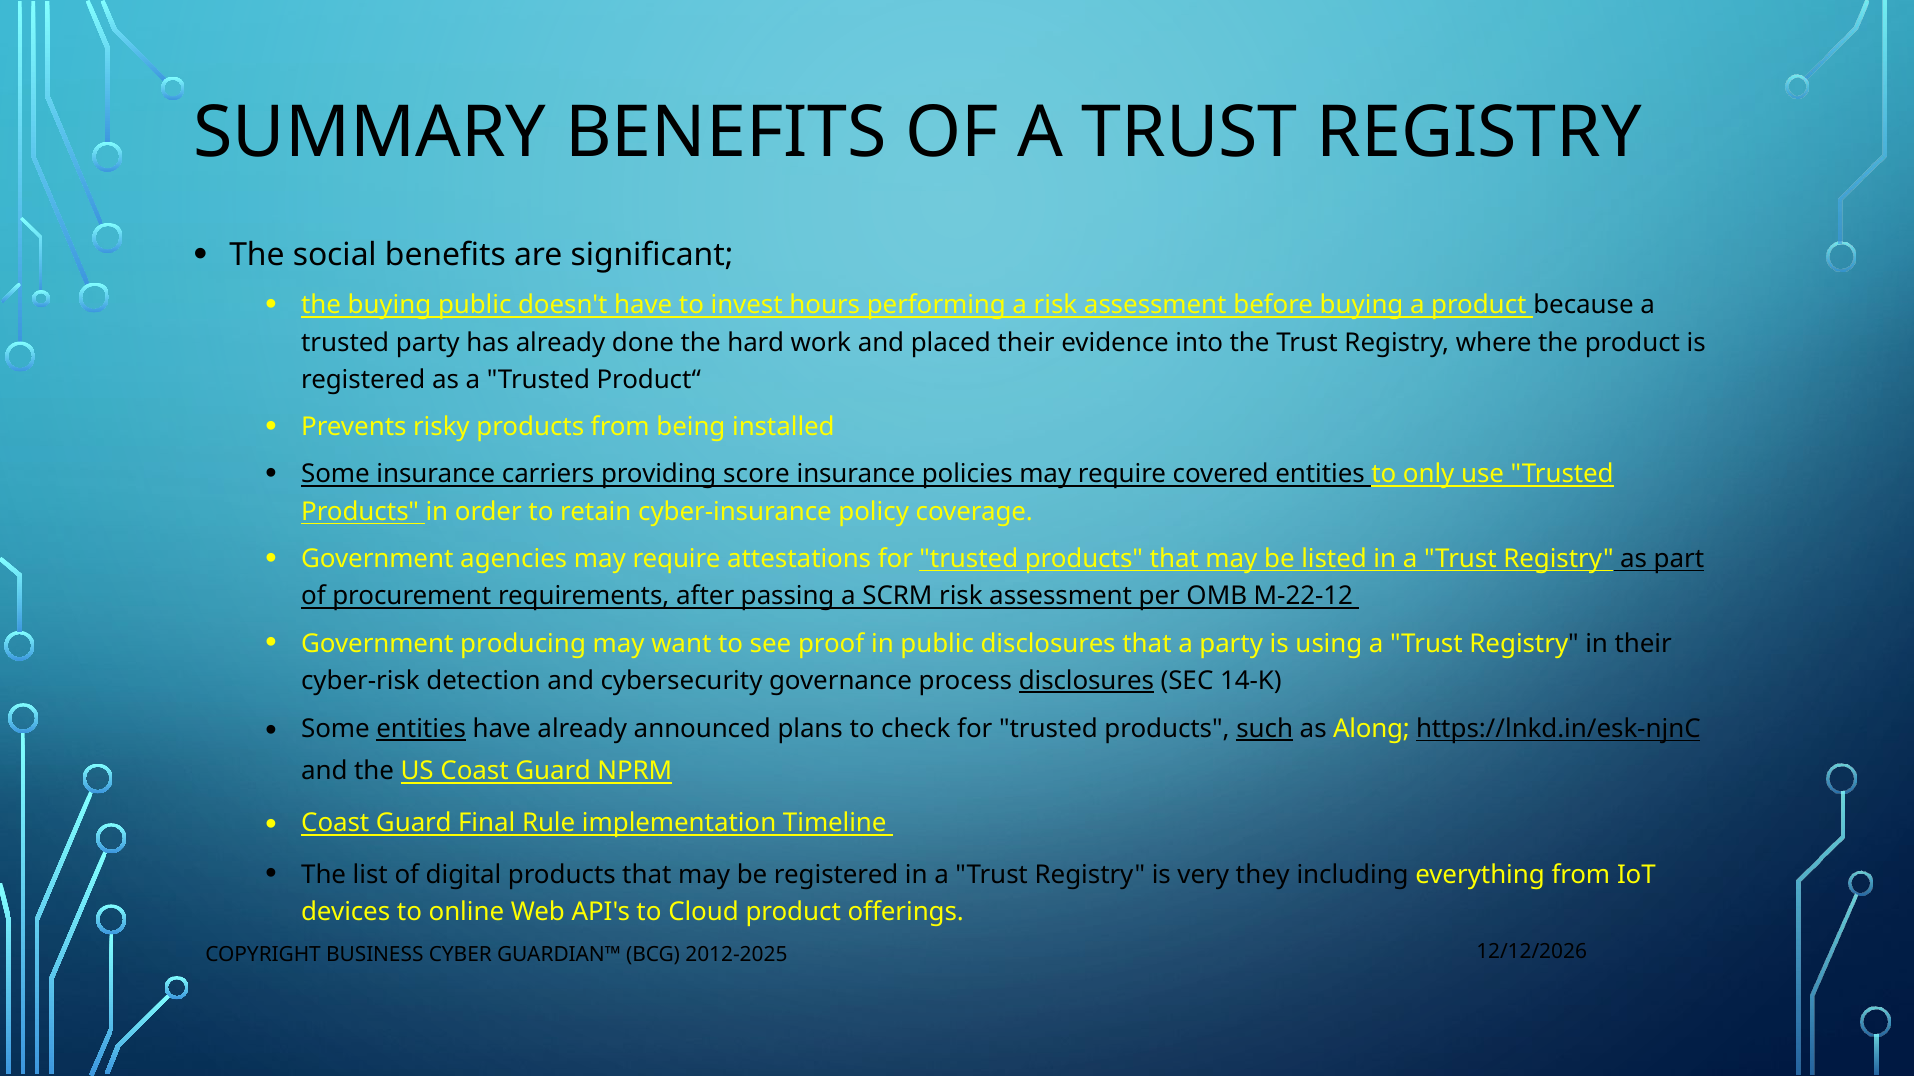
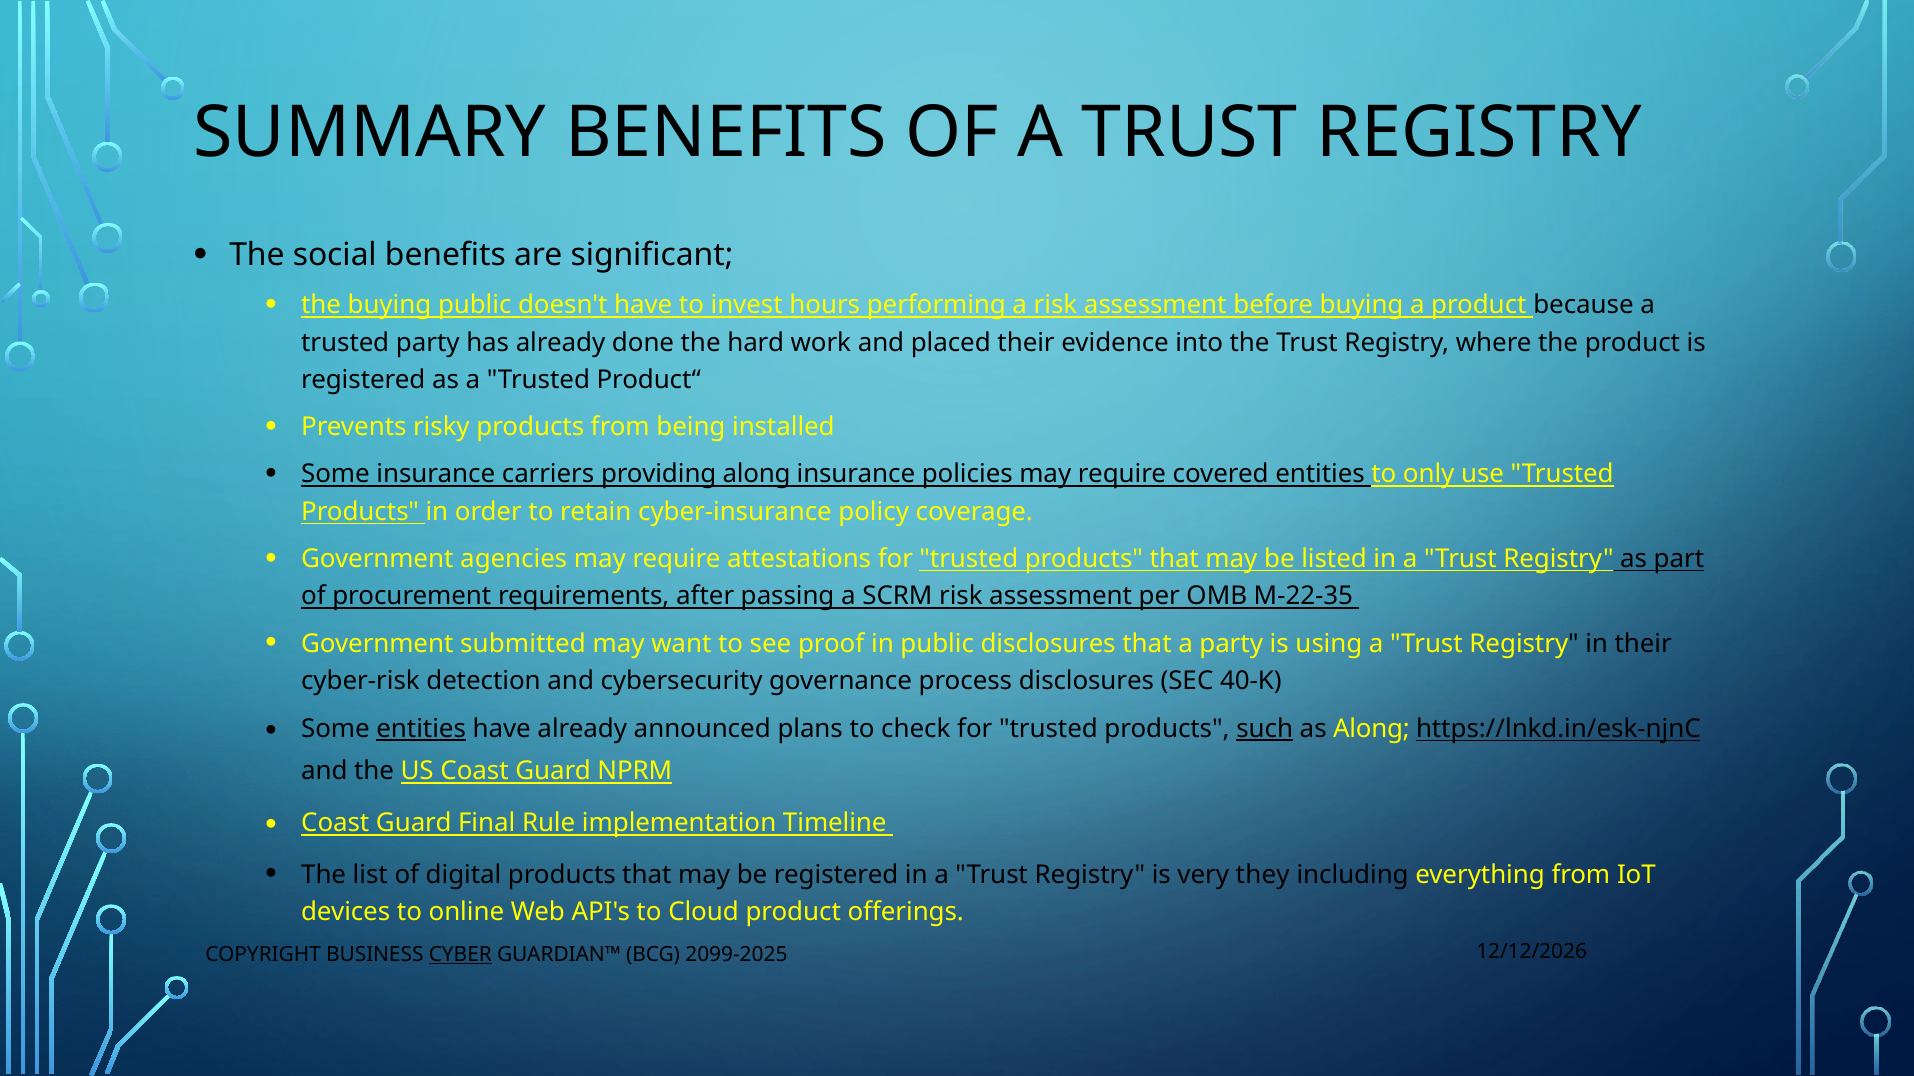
providing score: score -> along (757, 475)
M-22-12: M-22-12 -> M-22-35 (1303, 597)
producing: producing -> submitted (523, 644)
disclosures underline: present -> none (1086, 681)
14-K: 14-K -> 40-K (1251, 681)
CYBER underline: none -> present (460, 955)
2012-2025: 2012-2025 -> 2099-2025 (736, 955)
